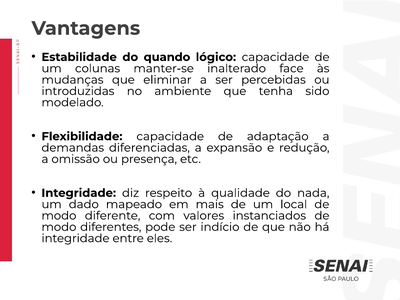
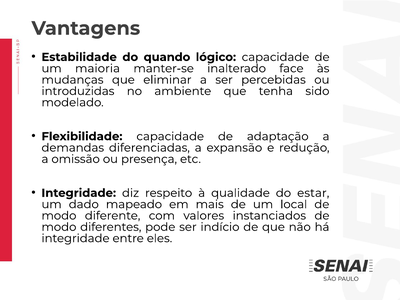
colunas: colunas -> maioria (98, 68)
nada: nada -> estar (313, 193)
